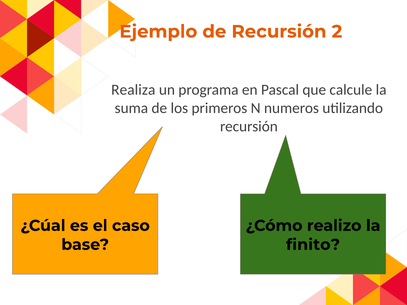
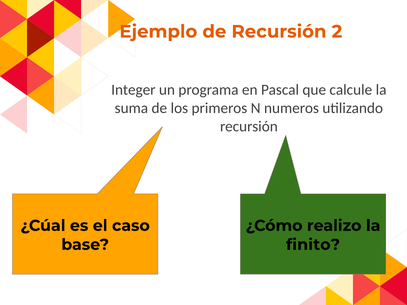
Realiza: Realiza -> Integer (133, 90)
